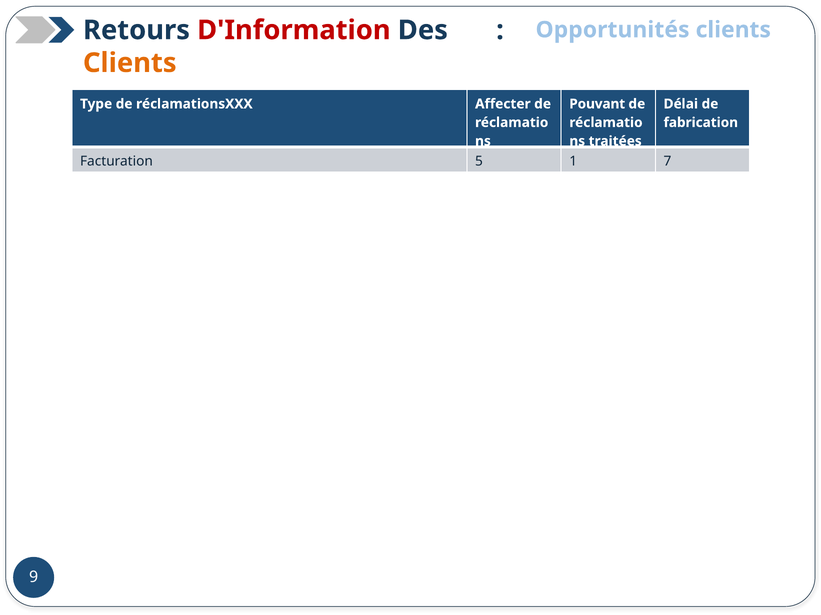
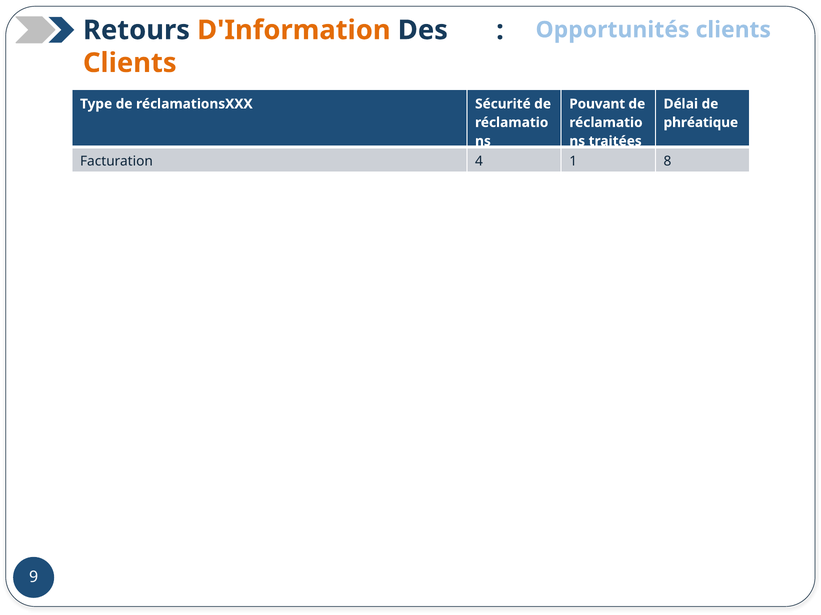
D'Information colour: red -> orange (294, 30)
Affecter: Affecter -> Sécurité (503, 104)
fabrication: fabrication -> phréatique (701, 123)
5: 5 -> 4 (479, 162)
7: 7 -> 8 (667, 162)
